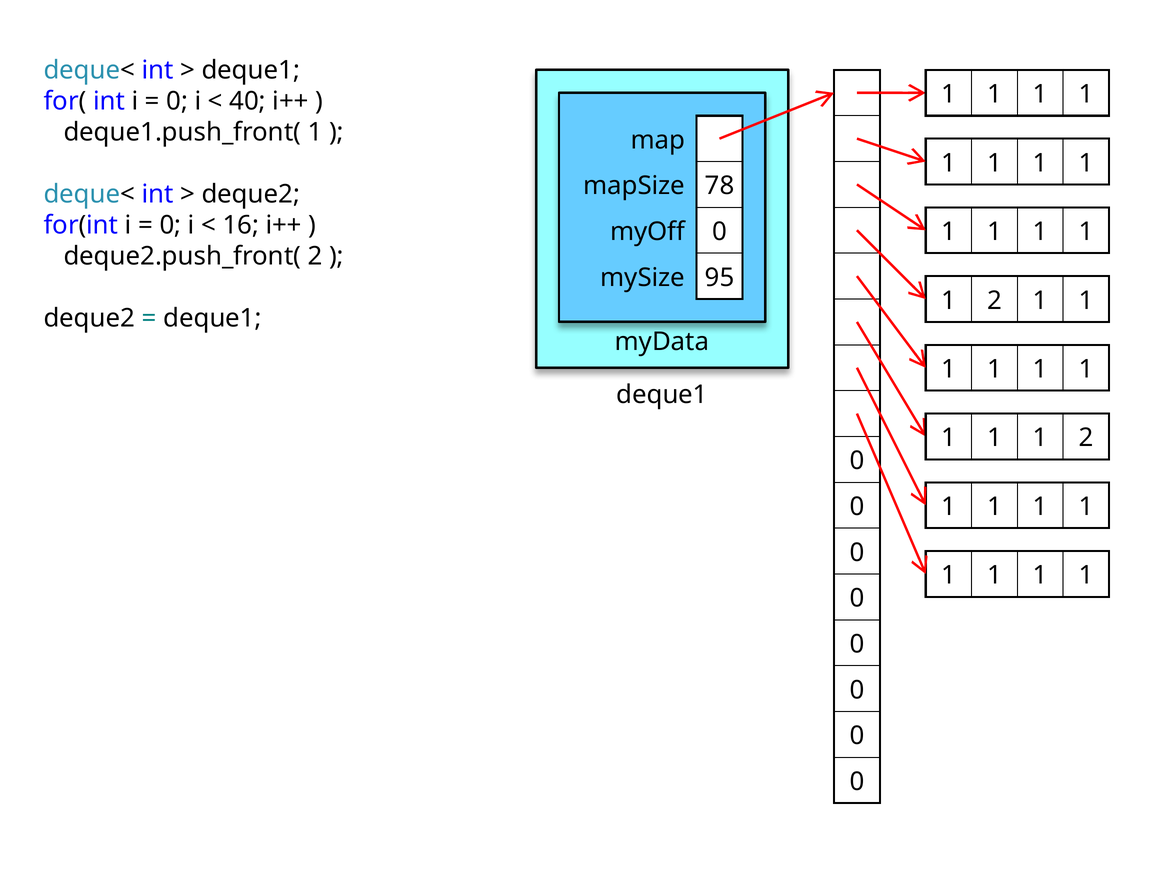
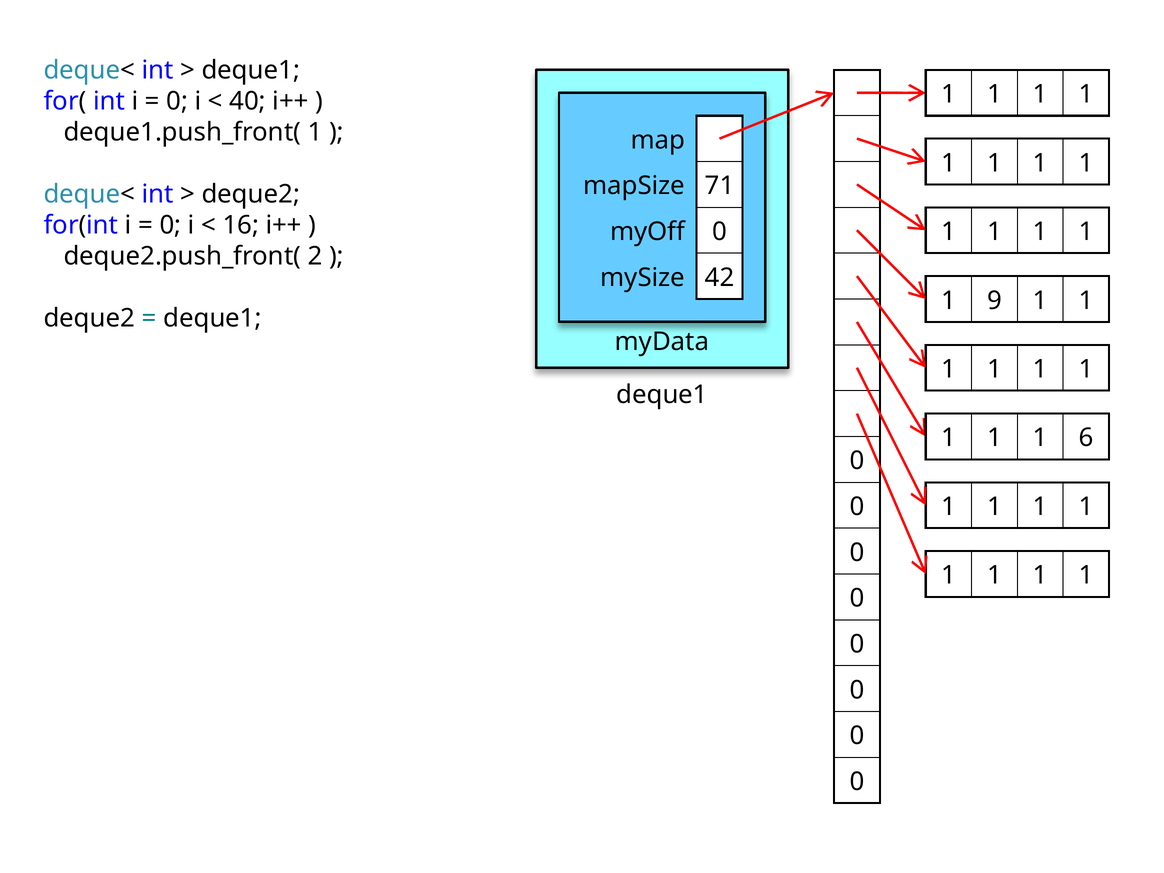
78: 78 -> 71 (720, 186)
95: 95 -> 42 (720, 278)
2: 2 -> 9 (994, 300)
2: 2 -> 6 (1086, 438)
